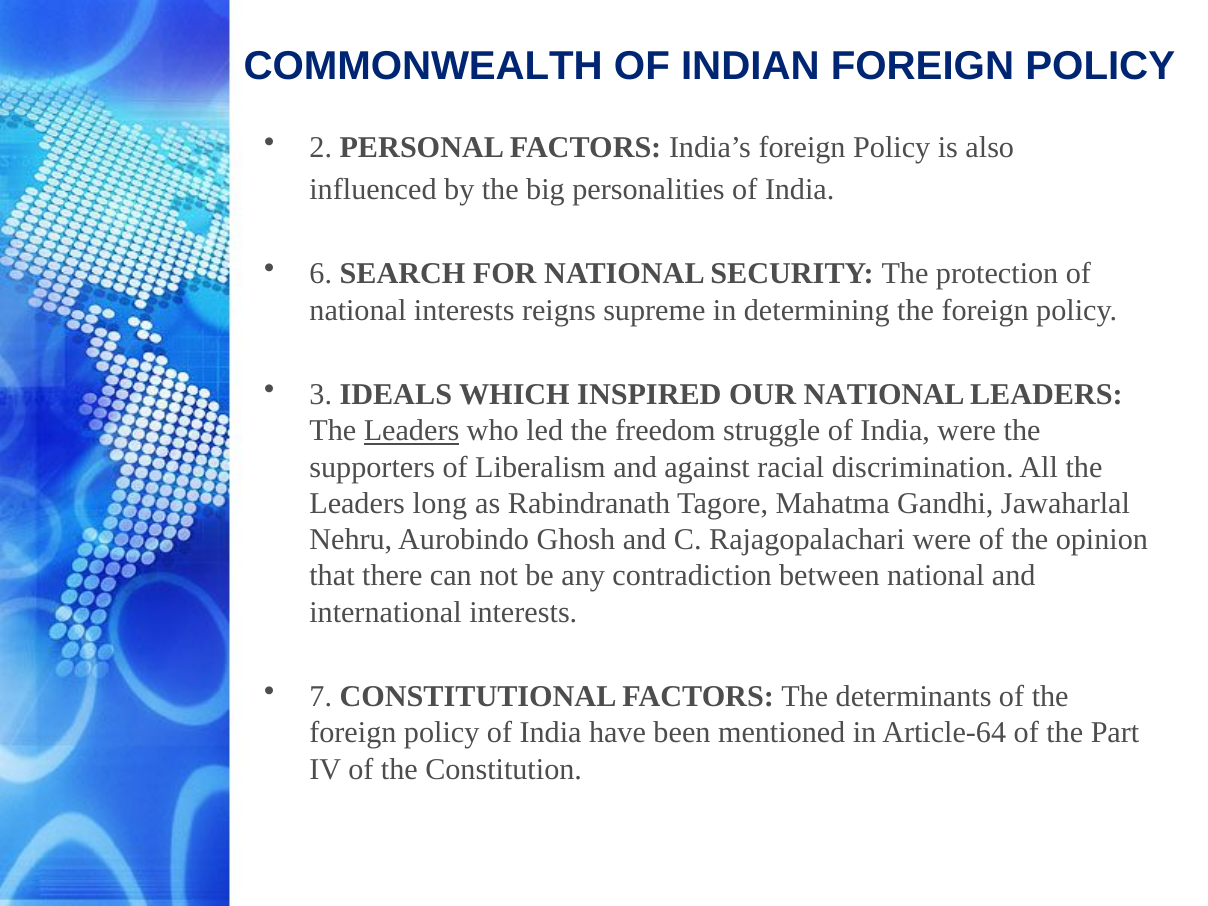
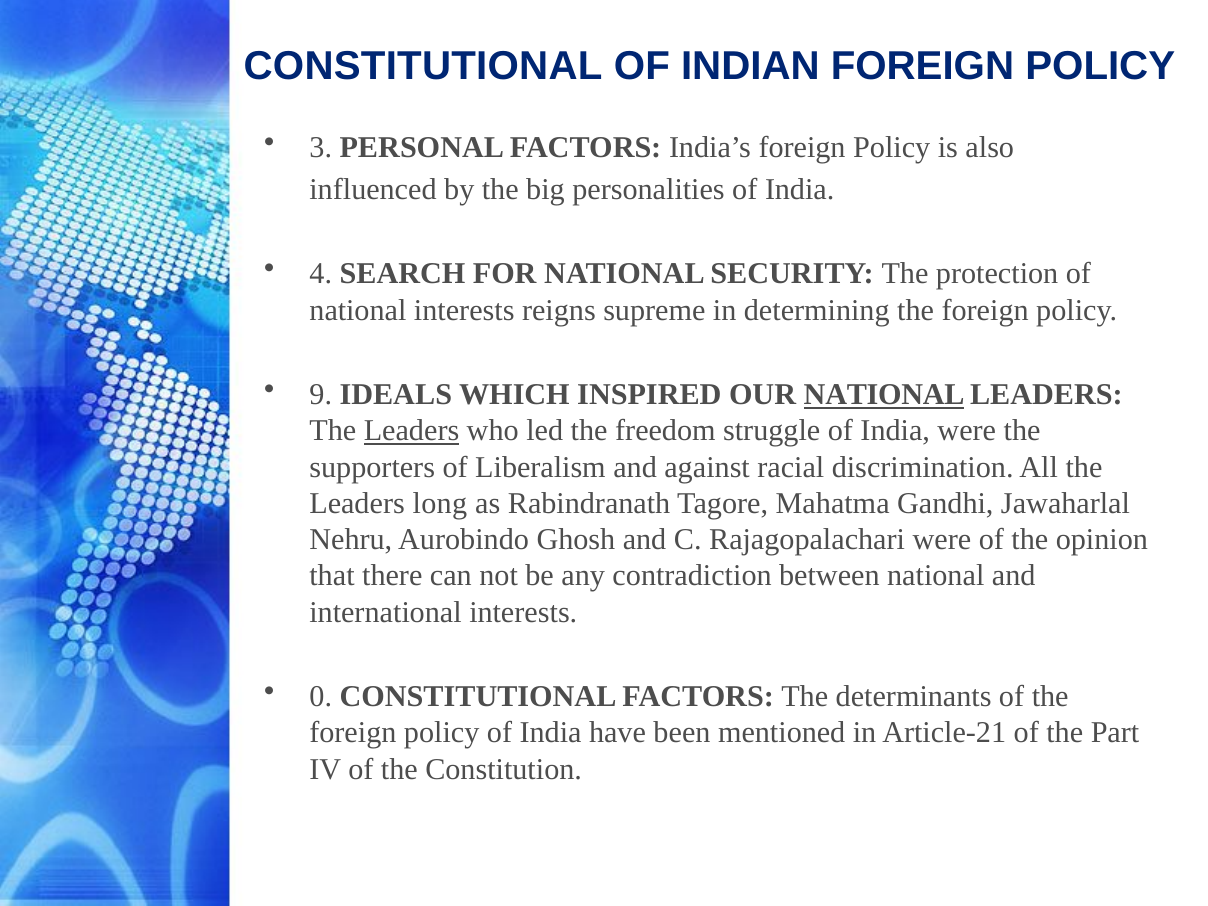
COMMONWEALTH: COMMONWEALTH -> CONSTITUTIONAL (423, 66)
2: 2 -> 3 (321, 147)
6: 6 -> 4 (321, 274)
3: 3 -> 9 (321, 395)
NATIONAL underline: none -> present (884, 395)
7: 7 -> 0 (321, 697)
Article-64: Article-64 -> Article-21 (944, 733)
